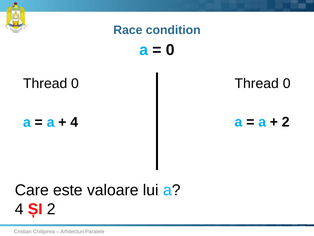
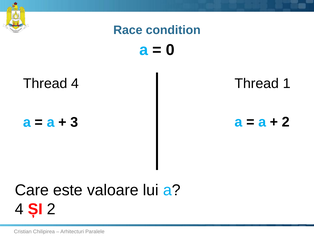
0: 0 -> 4 (75, 83)
0: 0 -> 1 (287, 83)
4: 4 -> 3 (74, 122)
